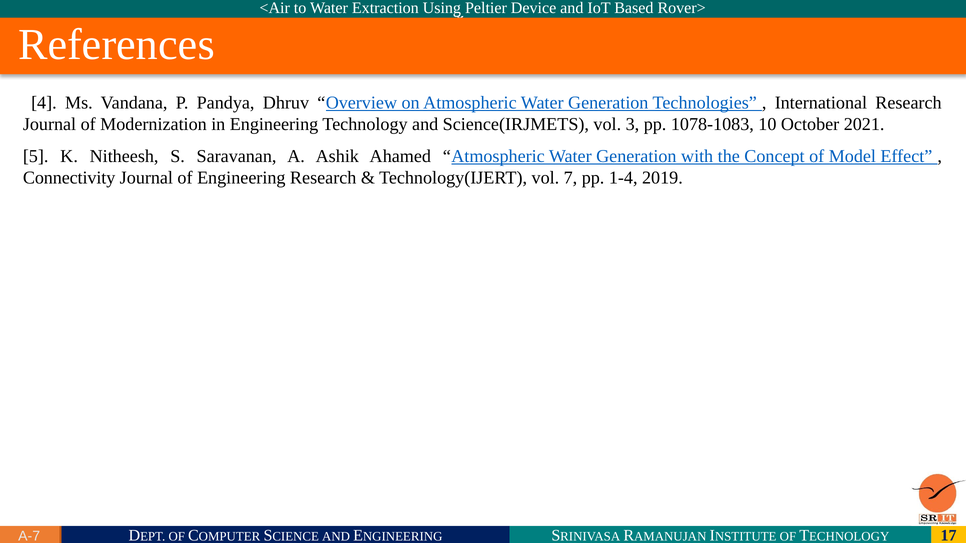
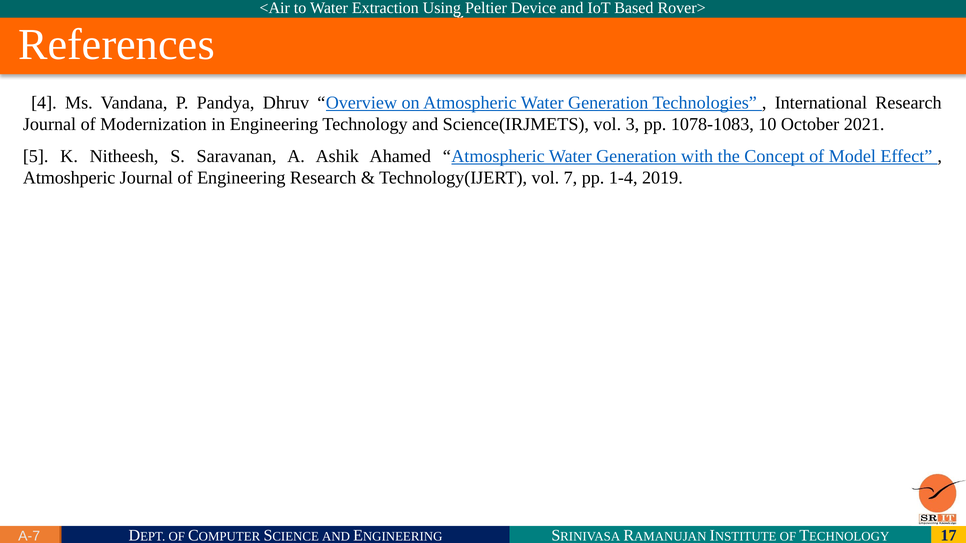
Connectivity: Connectivity -> Atmoshperic (69, 178)
